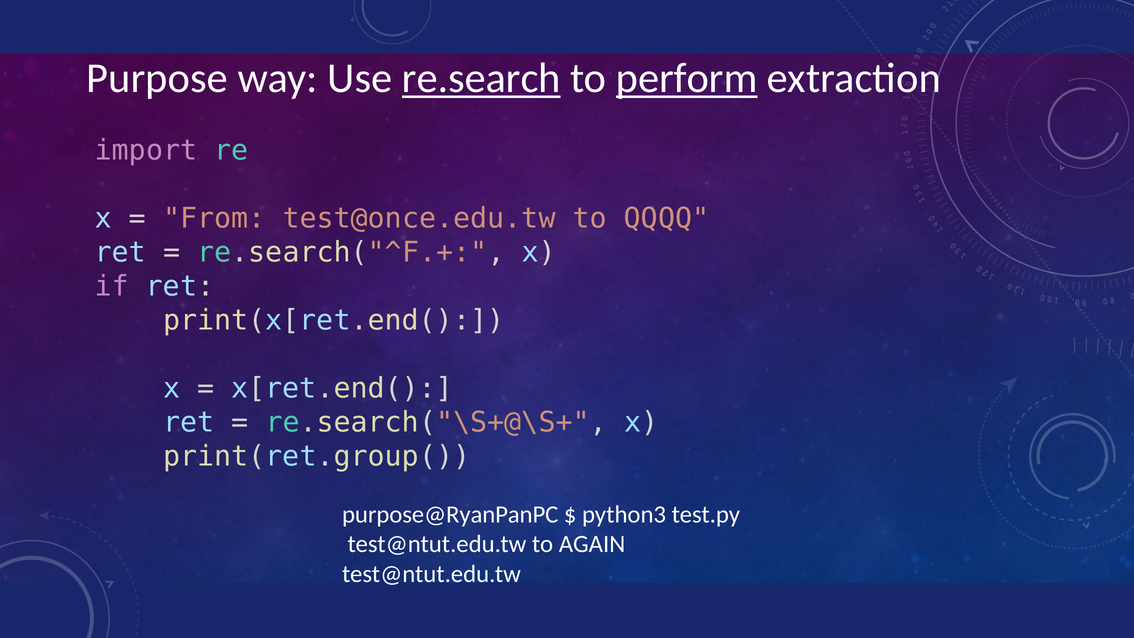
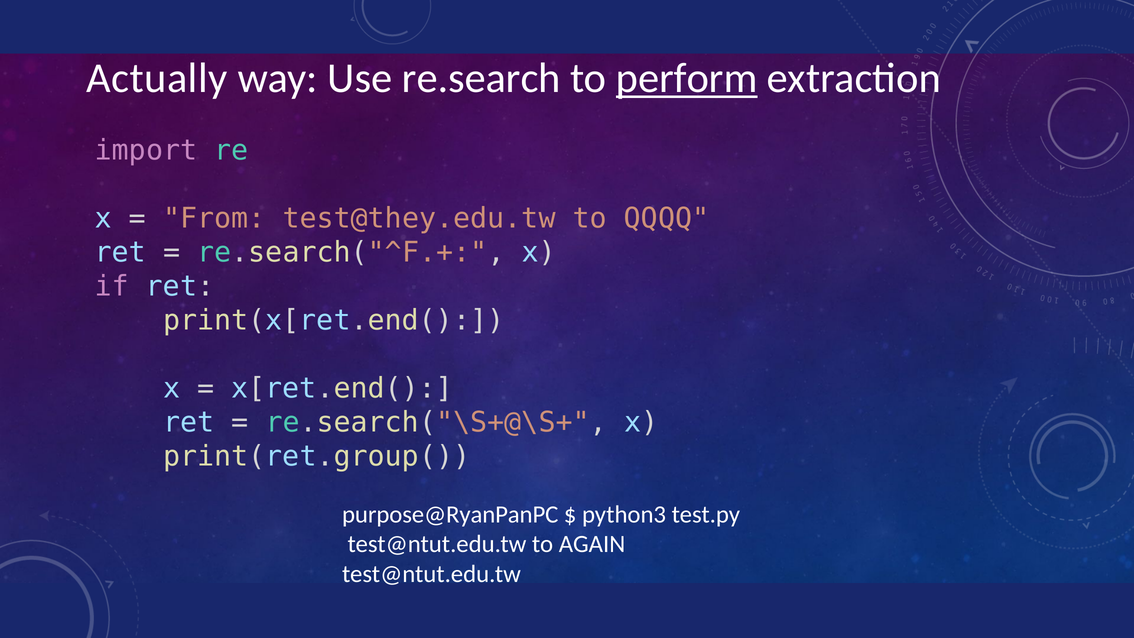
Purpose: Purpose -> Actually (157, 78)
re.search underline: present -> none (481, 78)
test@once.edu.tw: test@once.edu.tw -> test@they.edu.tw (419, 218)
